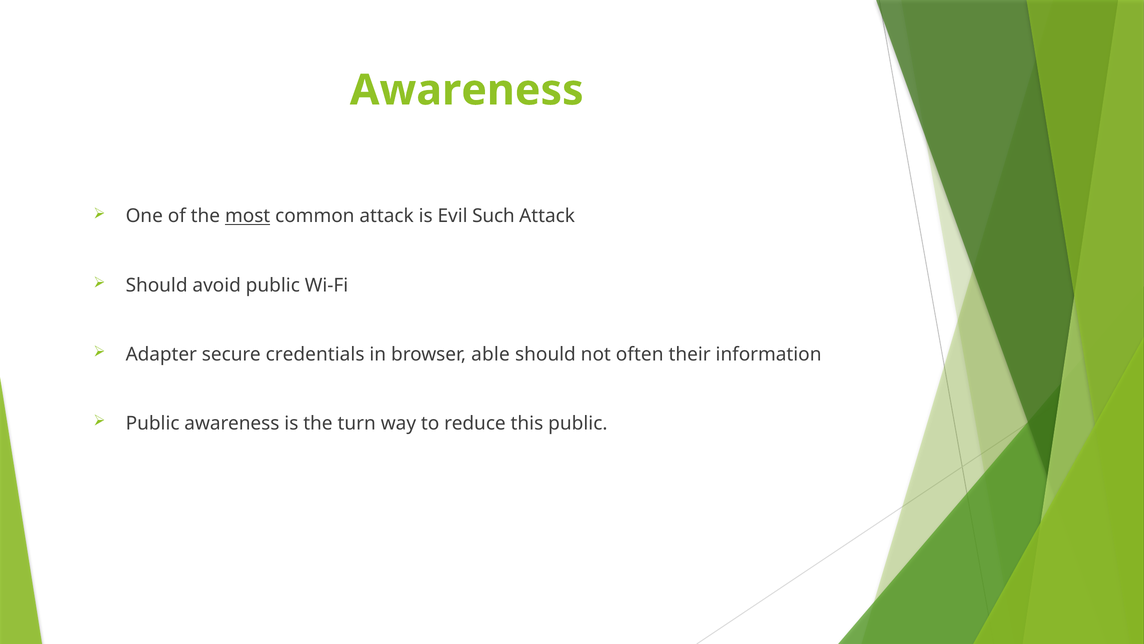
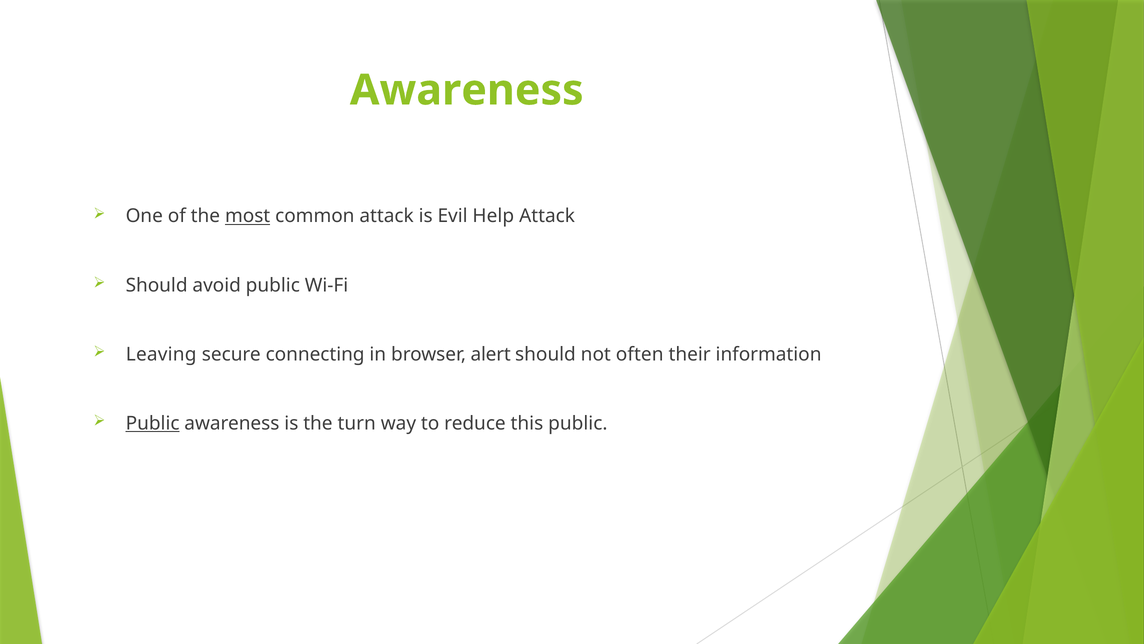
Such: Such -> Help (493, 216)
Adapter: Adapter -> Leaving (161, 354)
credentials: credentials -> connecting (315, 354)
able: able -> alert (491, 354)
Public underline: none -> present (153, 423)
